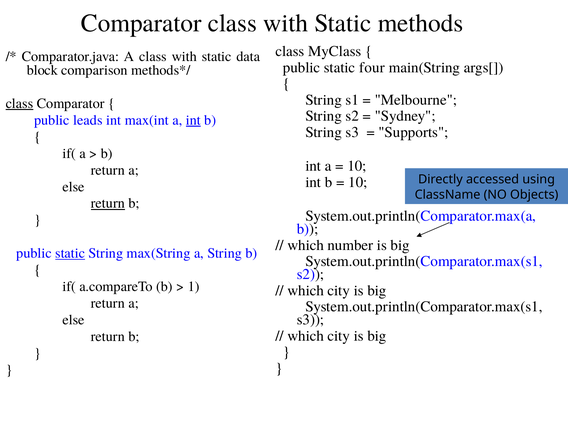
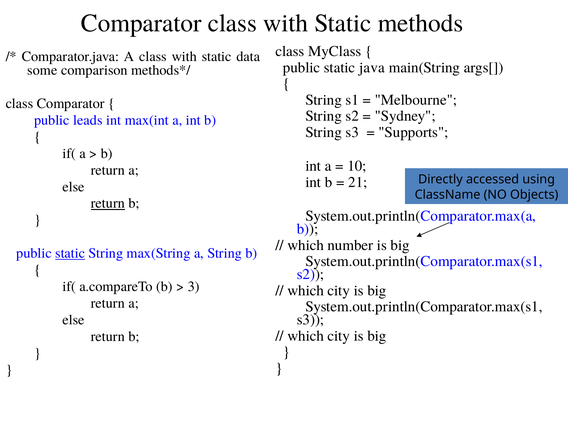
four: four -> java (372, 67)
block: block -> some (42, 70)
class underline: present -> none (19, 103)
int underline: present -> none (193, 120)
10: 10 -> 21 (358, 182)
1: 1 -> 3 (194, 286)
